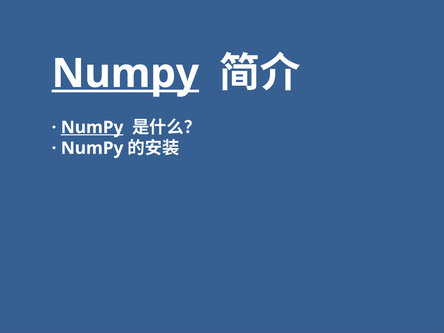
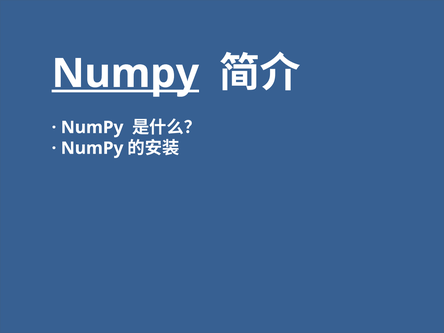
NumPy underline: present -> none (92, 127)
